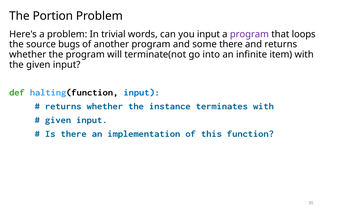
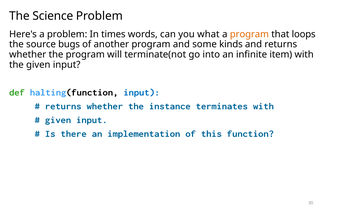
Portion: Portion -> Science (53, 16)
trivial: trivial -> times (113, 34)
you input: input -> what (208, 34)
program colour: purple -> orange (249, 34)
some there: there -> kinds (231, 44)
